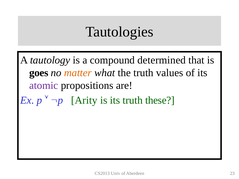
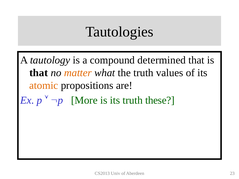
goes: goes -> that (39, 73)
atomic colour: purple -> orange (44, 86)
Arity: Arity -> More (84, 100)
